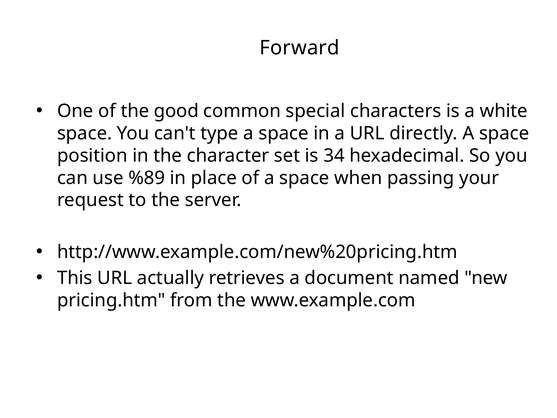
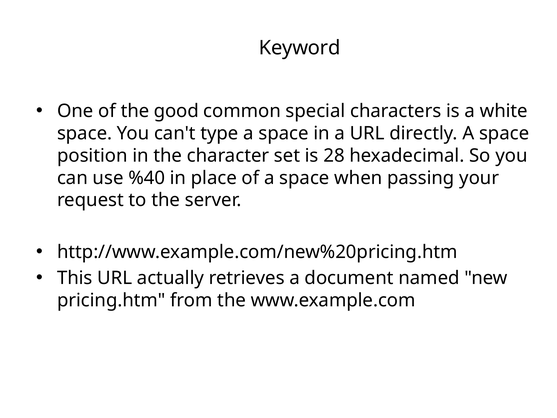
Forward: Forward -> Keyword (300, 48)
34: 34 -> 28 (334, 156)
%89: %89 -> %40 (147, 178)
